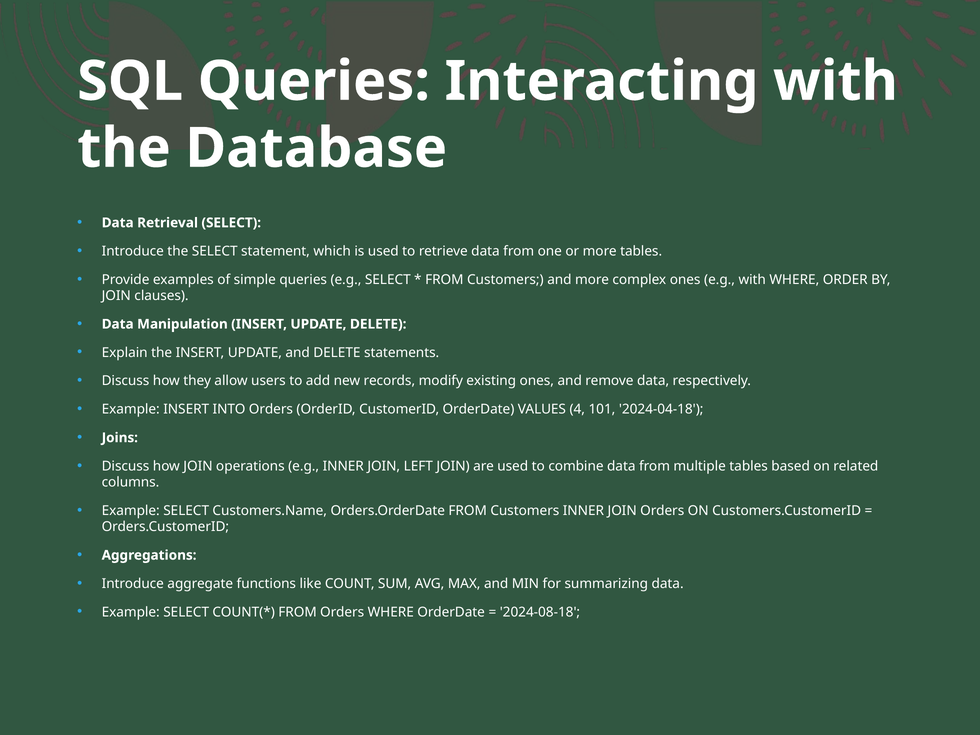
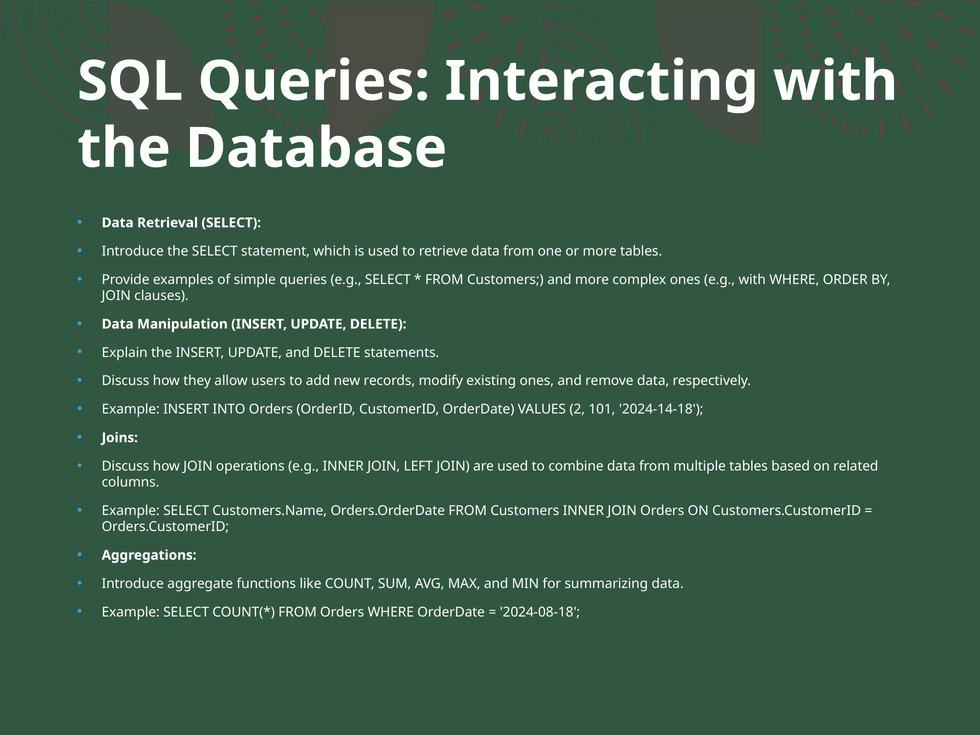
4: 4 -> 2 (577, 409)
2024-04-18: 2024-04-18 -> 2024-14-18 (661, 409)
